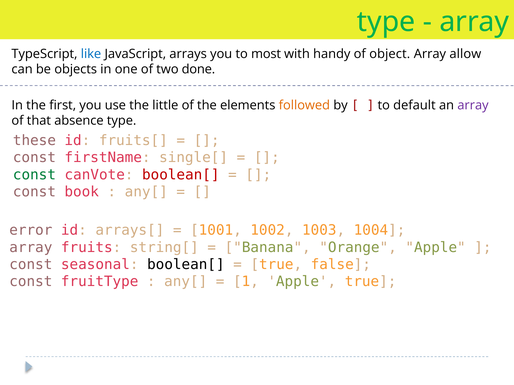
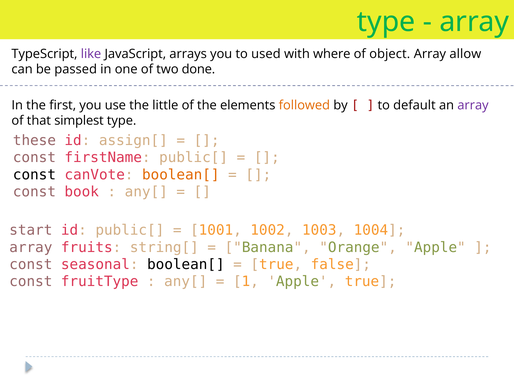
like colour: blue -> purple (91, 54)
most: most -> used (266, 54)
handy: handy -> where (332, 54)
objects: objects -> passed (76, 69)
absence: absence -> simplest (79, 121)
fruits[: fruits[ -> assign[ (133, 141)
firstName single[: single[ -> public[ (194, 158)
const colour: green -> black (34, 175)
boolean[ colour: red -> orange (181, 175)
error: error -> start (31, 231)
id arrays[: arrays[ -> public[ (130, 231)
